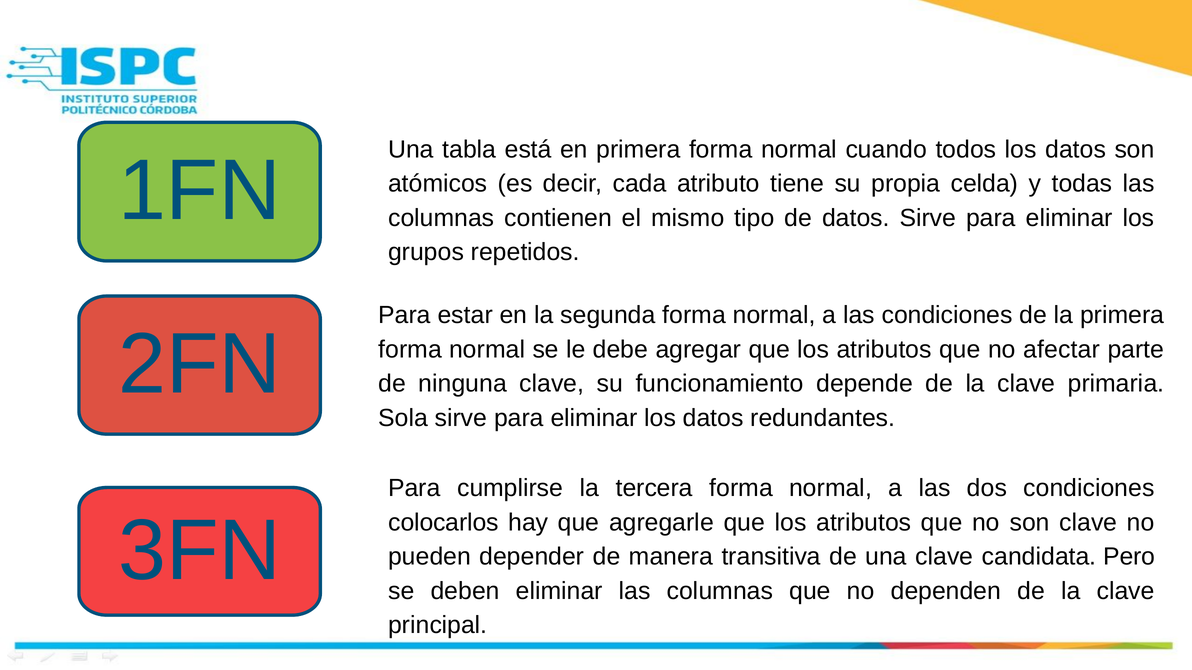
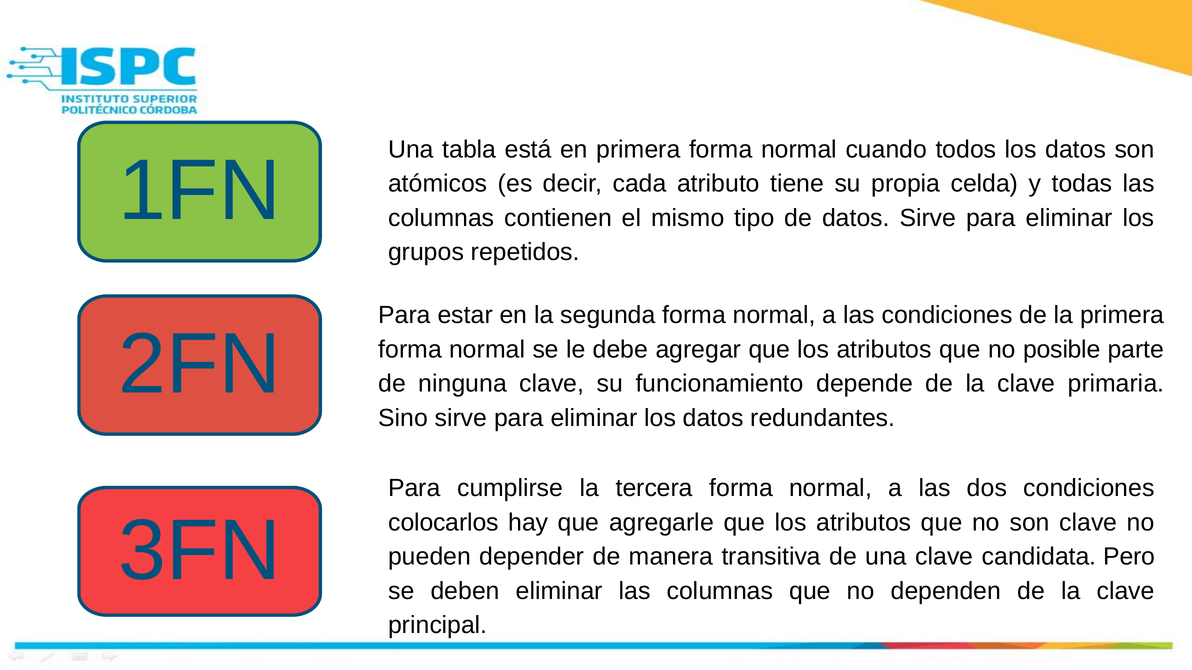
afectar: afectar -> posible (1062, 350)
Sola: Sola -> Sino (403, 418)
